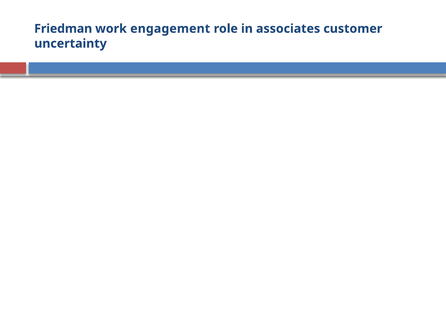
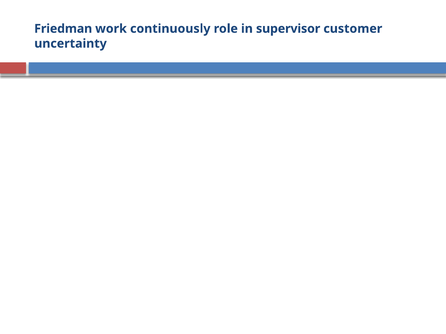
engagement: engagement -> continuously (170, 29)
associates: associates -> supervisor (288, 29)
